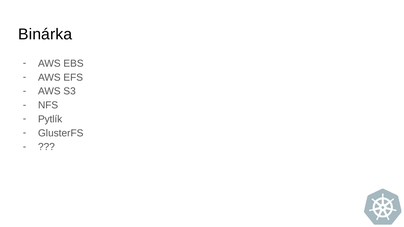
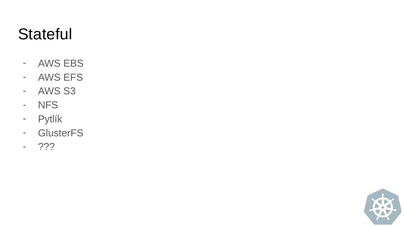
Binárka: Binárka -> Stateful (45, 34)
